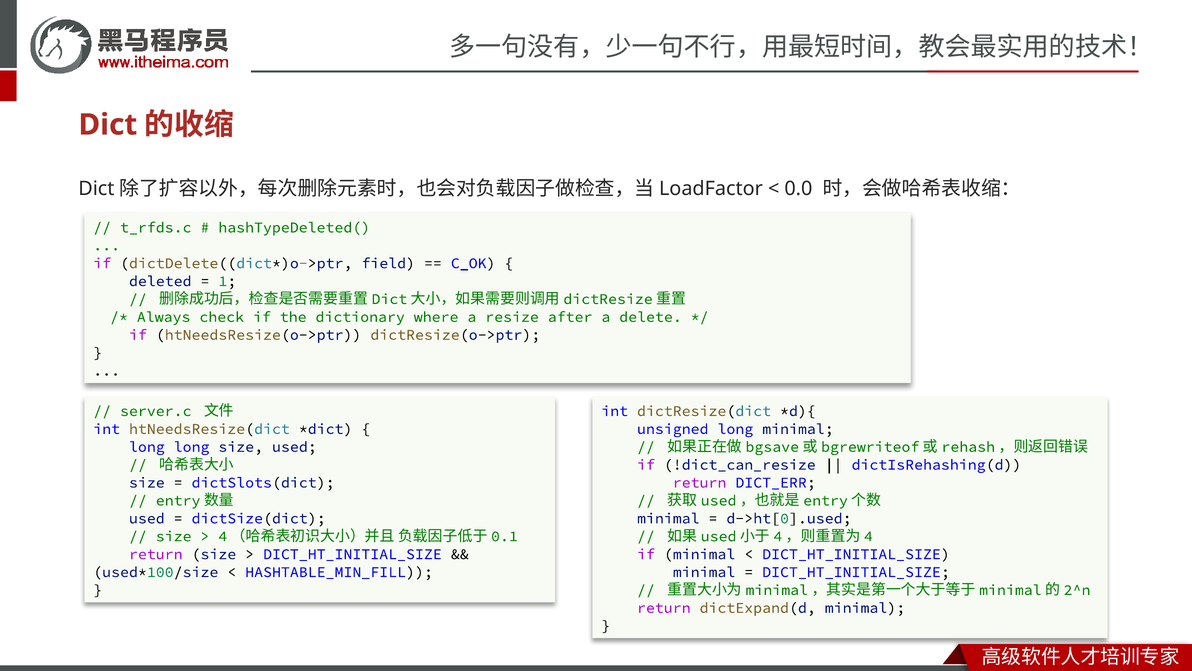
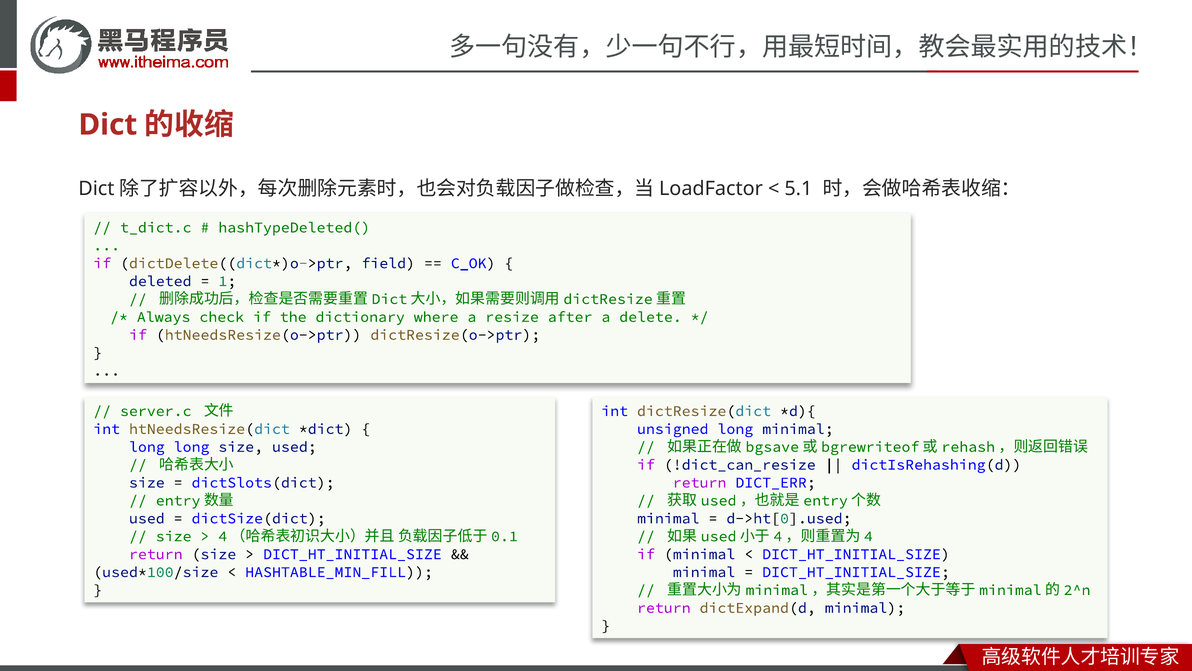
0.0: 0.0 -> 5.1 (798, 188)
t_rfds.c: t_rfds.c -> t_dict.c (156, 227)
